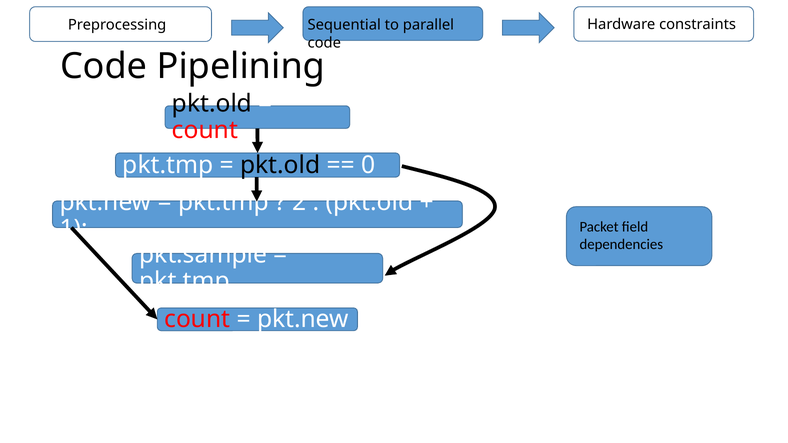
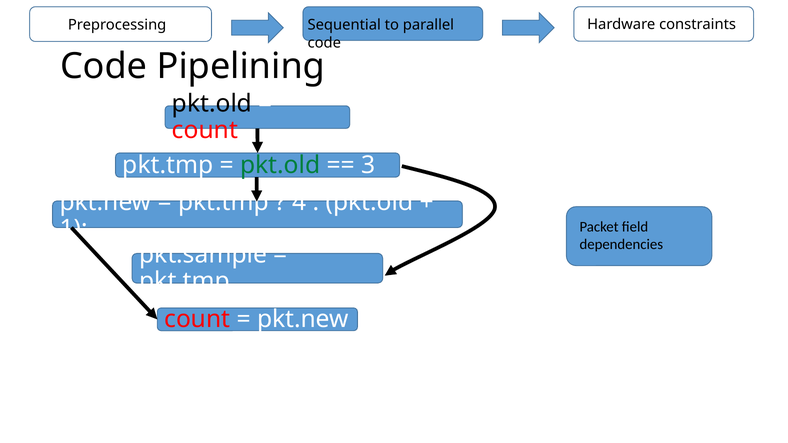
pkt.old colour: black -> green (280, 165)
0: 0 -> 3 (368, 165)
2: 2 -> 4 (299, 202)
